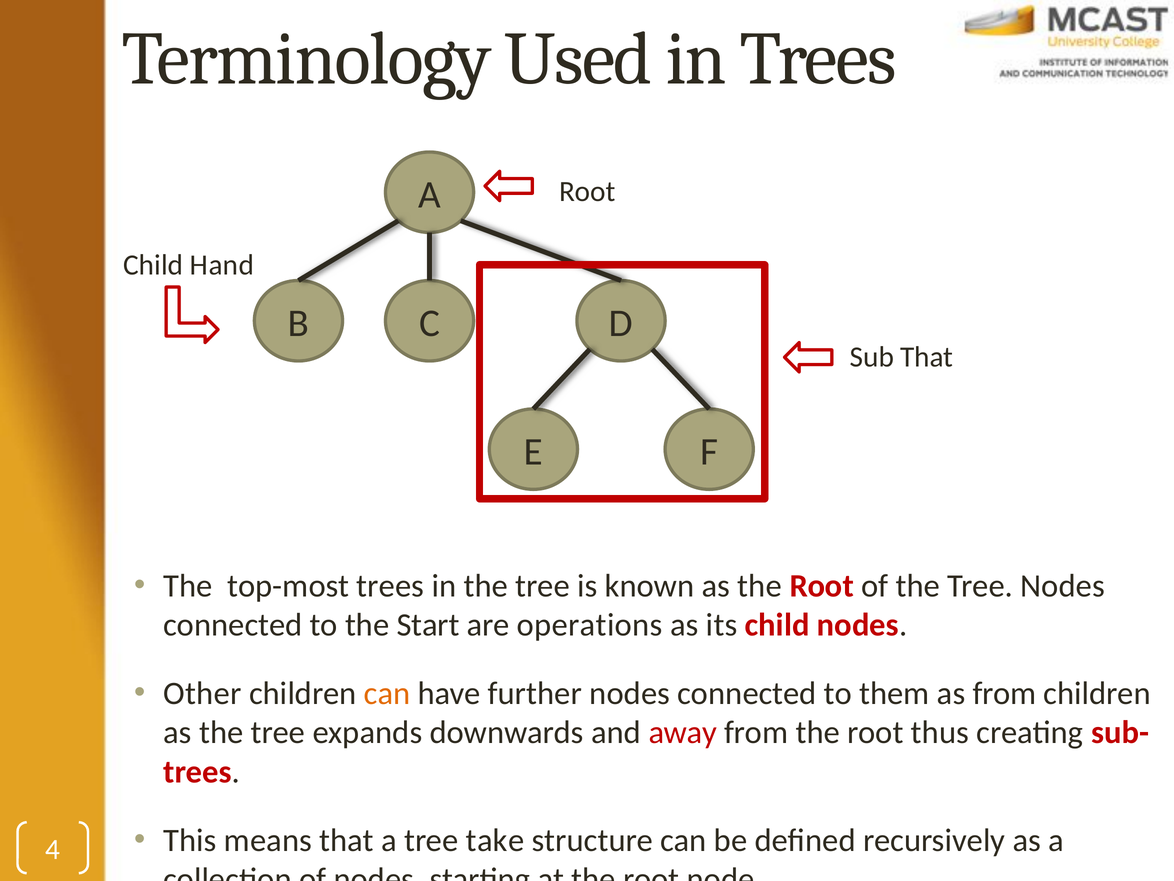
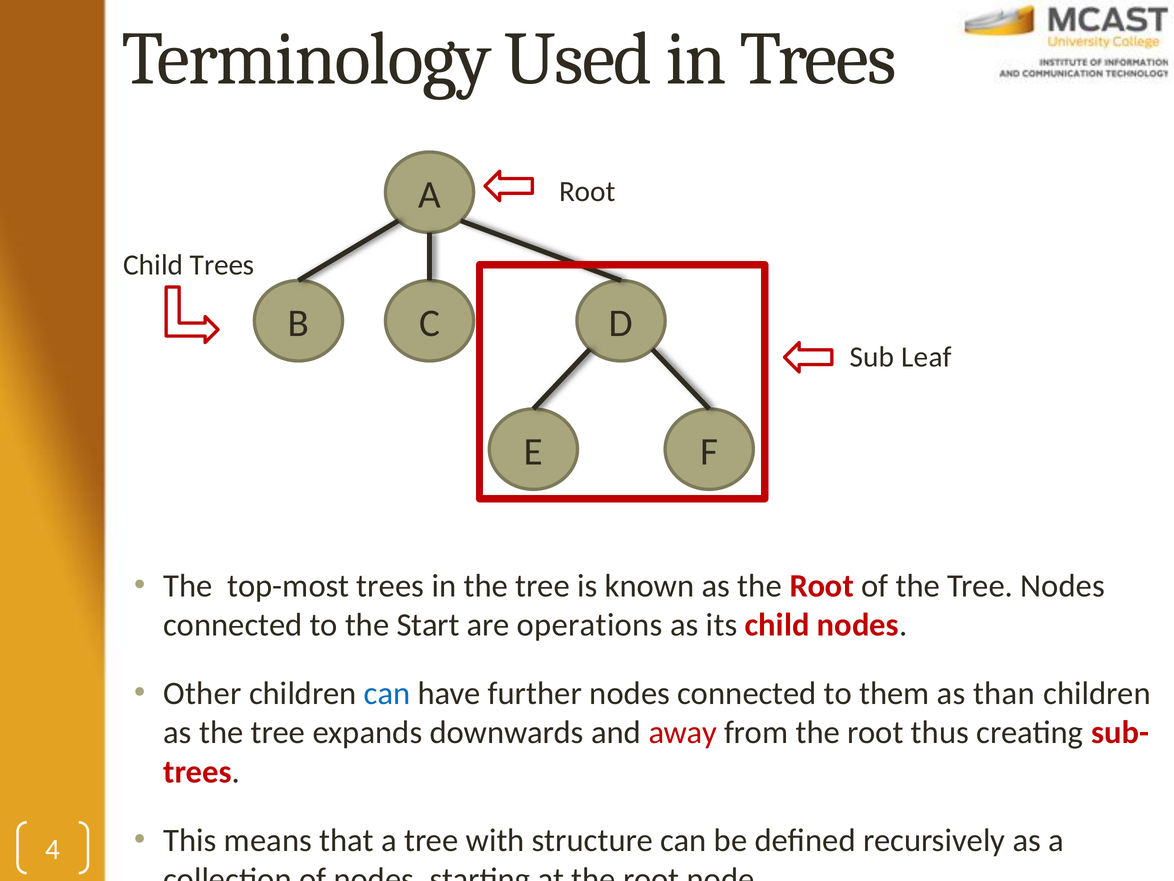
Child Hand: Hand -> Trees (222, 265)
Sub That: That -> Leaf (926, 357)
can colour: orange -> blue (387, 693)
as from: from -> than (1004, 693)
take: take -> with (495, 840)
